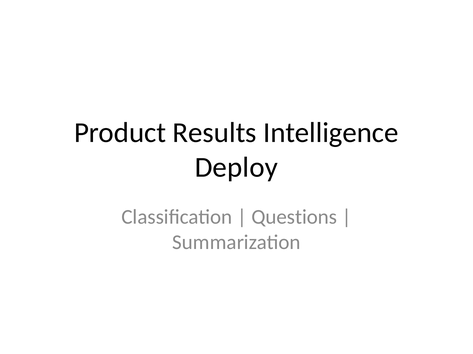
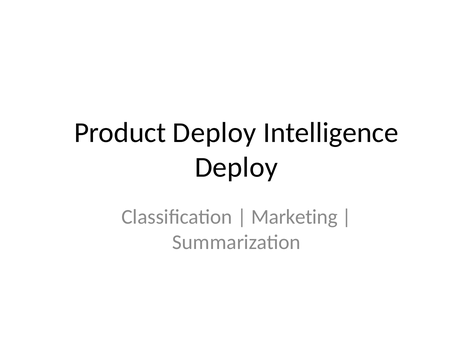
Product Results: Results -> Deploy (214, 133)
Questions: Questions -> Marketing (294, 217)
